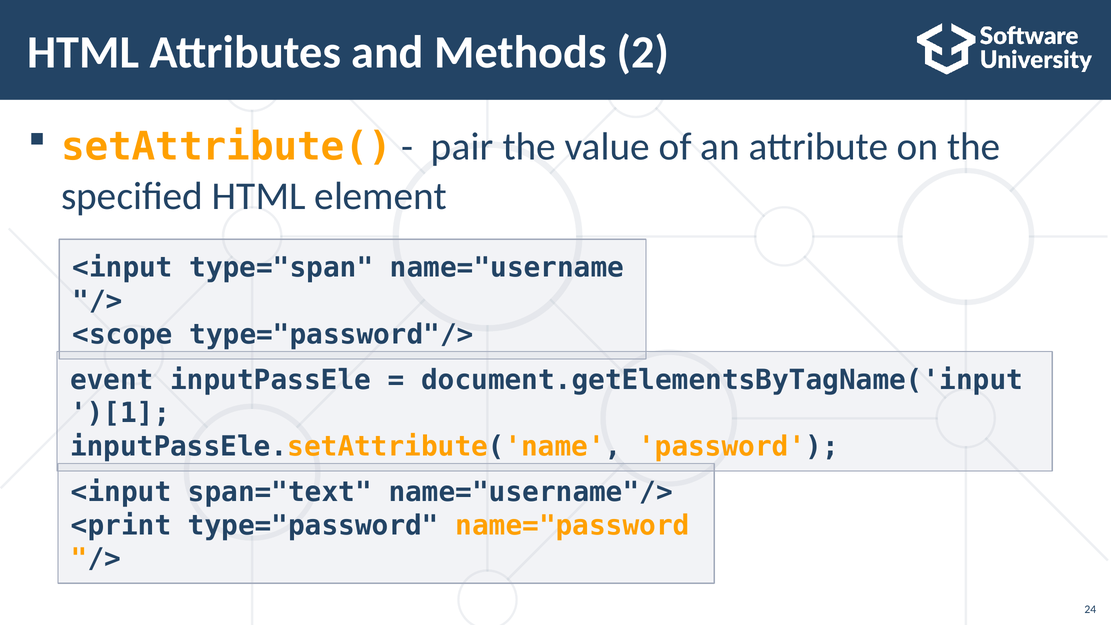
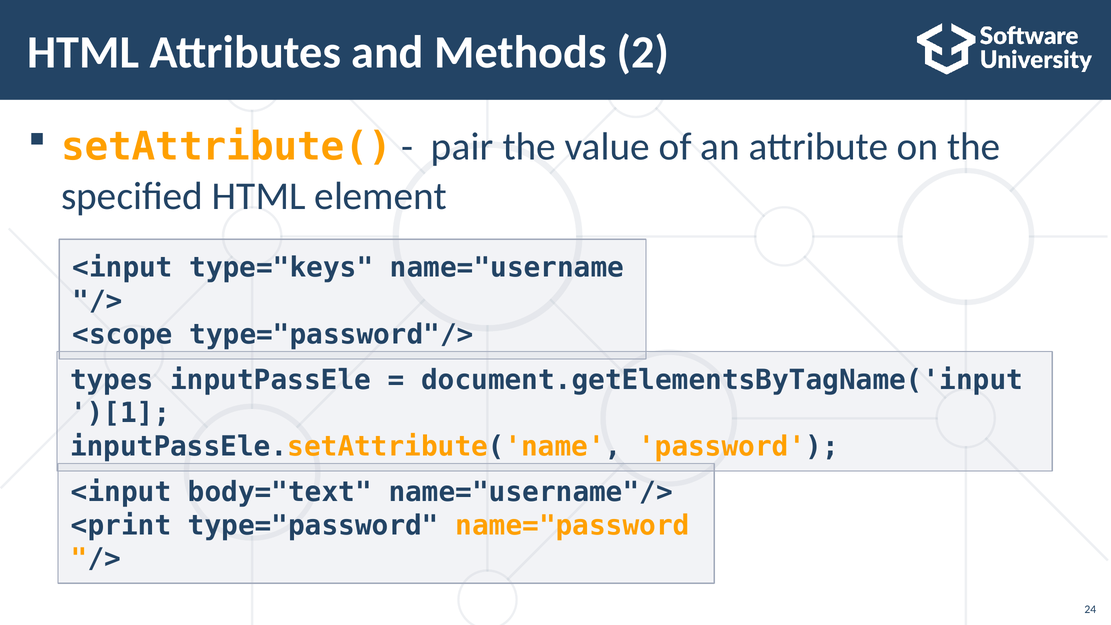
type="span: type="span -> type="keys (281, 268)
event: event -> types (112, 380)
span="text: span="text -> body="text (280, 492)
